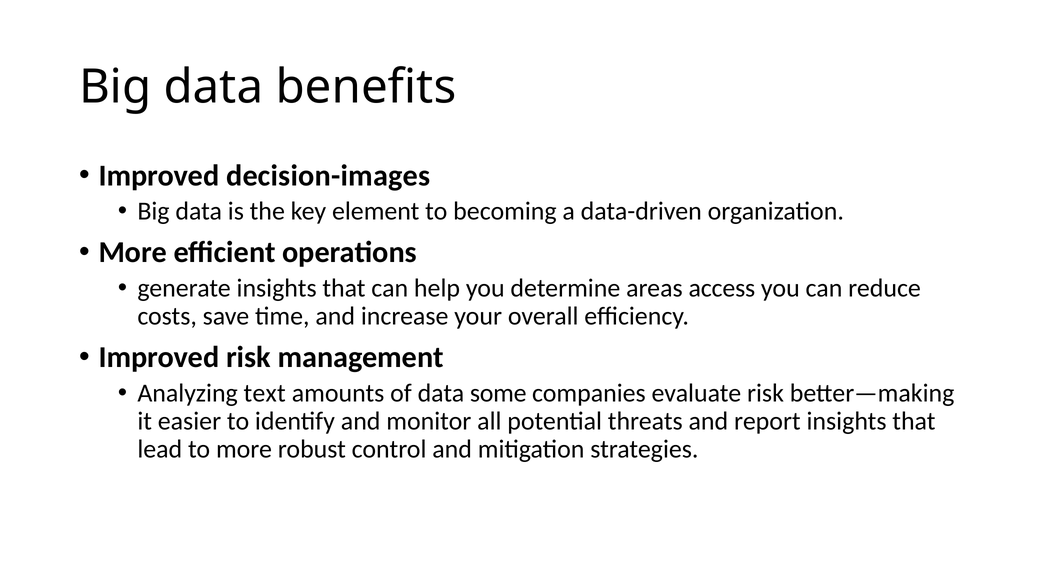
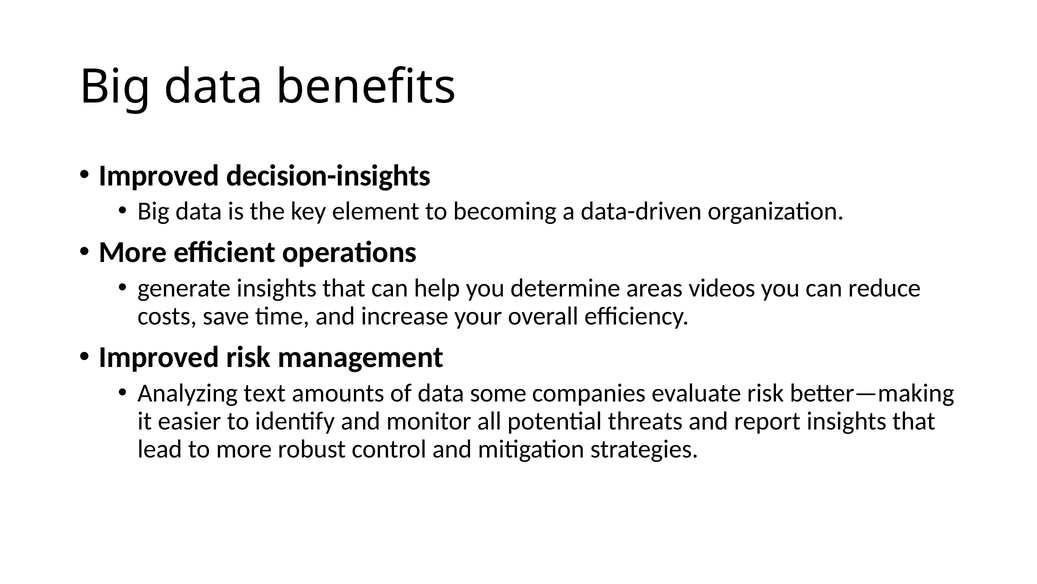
decision-images: decision-images -> decision-insights (328, 175)
access: access -> videos (722, 288)
